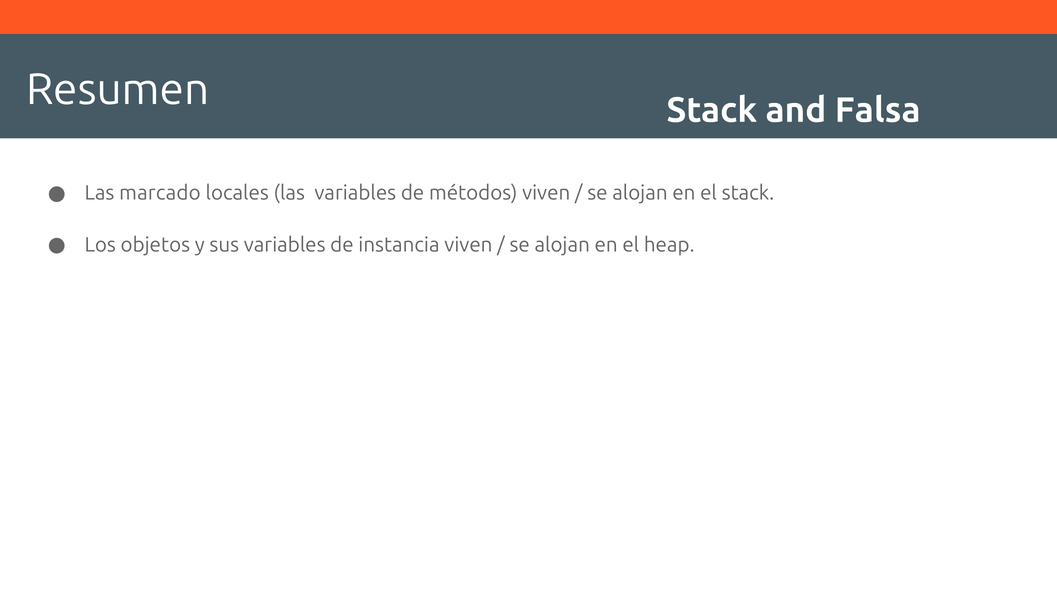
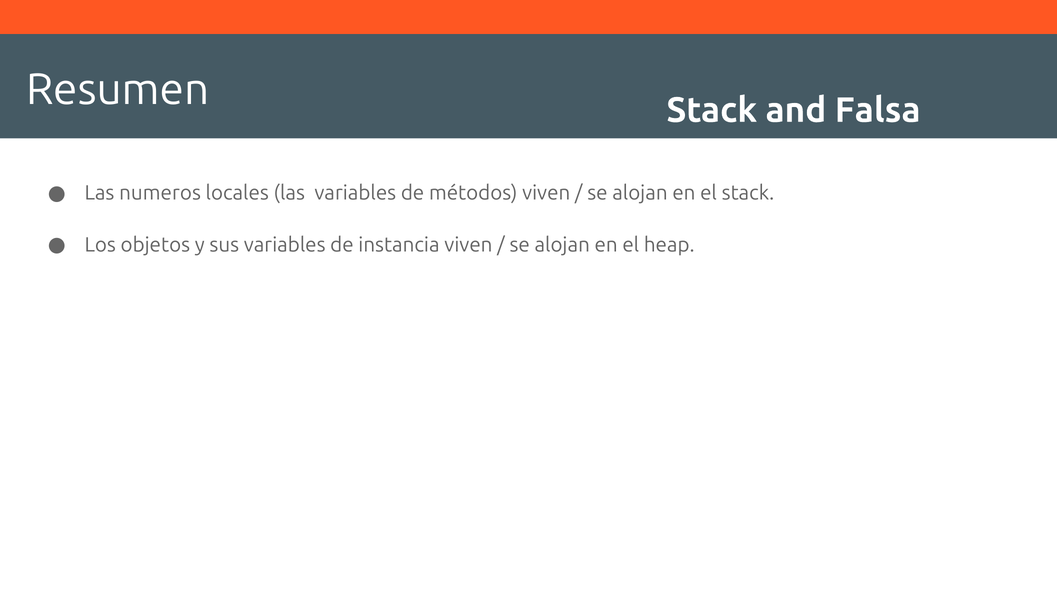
marcado: marcado -> numeros (160, 193)
